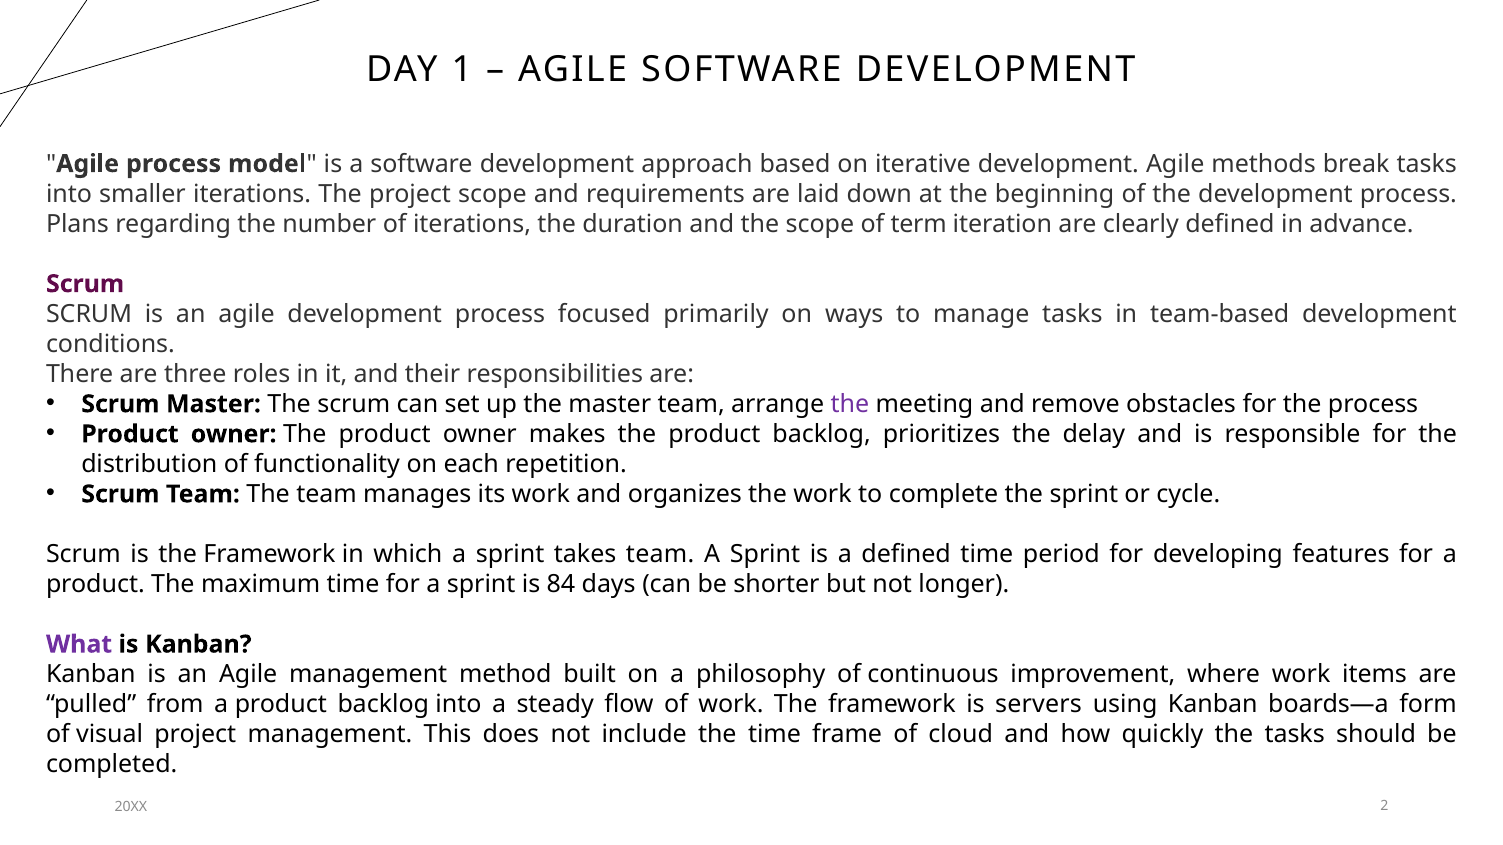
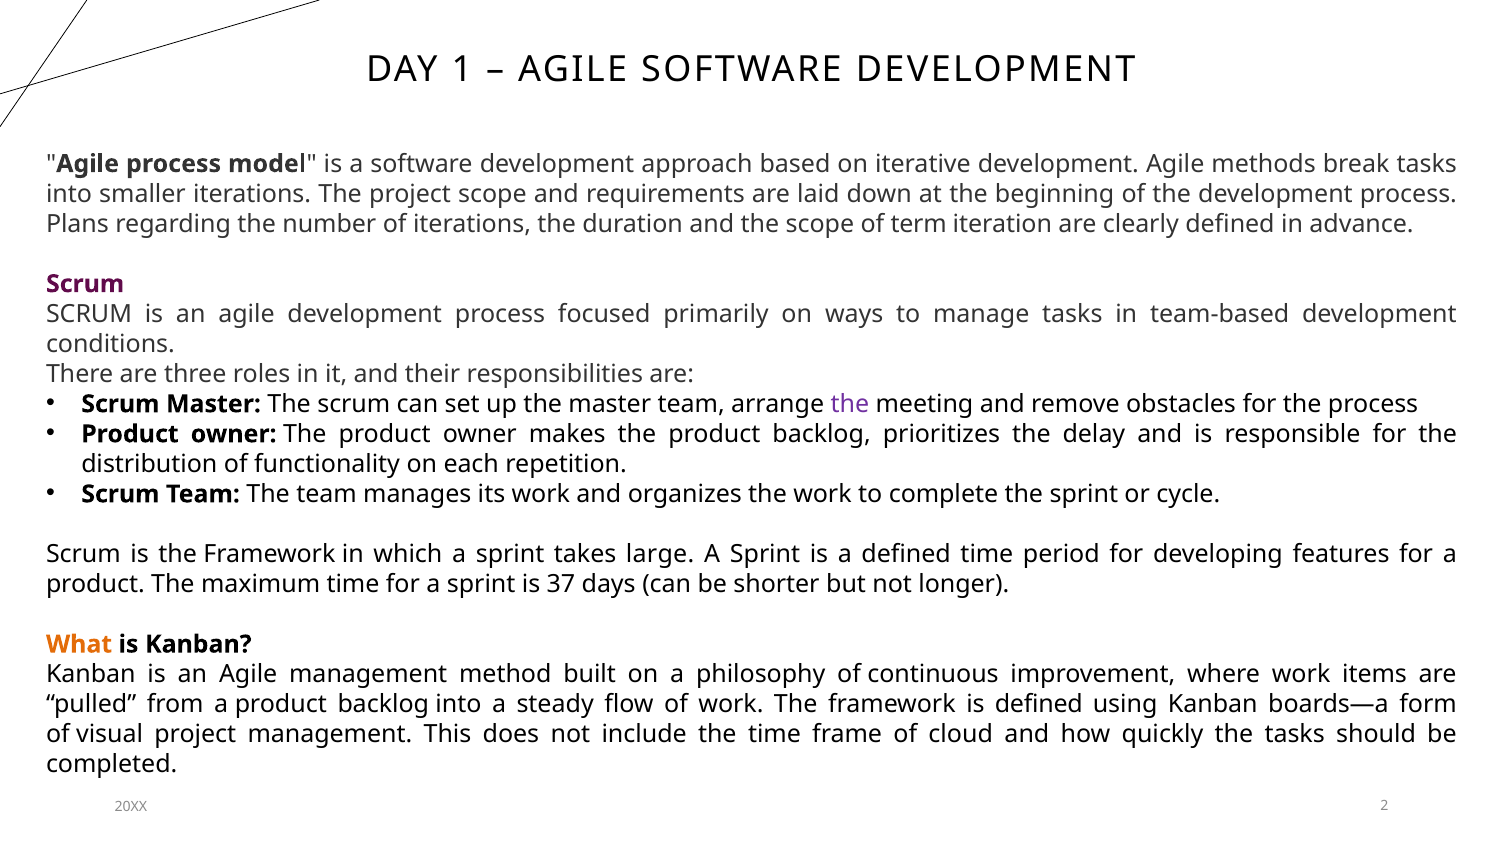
takes team: team -> large (660, 554)
84: 84 -> 37 (561, 585)
What colour: purple -> orange (79, 645)
is servers: servers -> defined (1039, 705)
